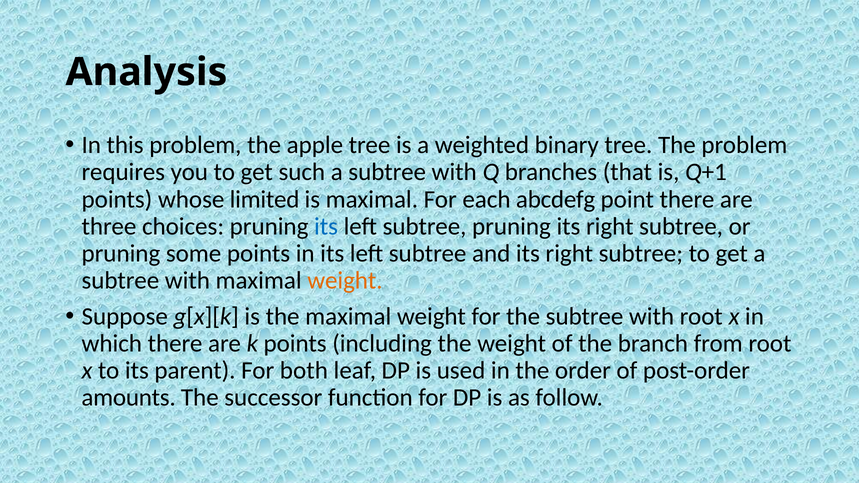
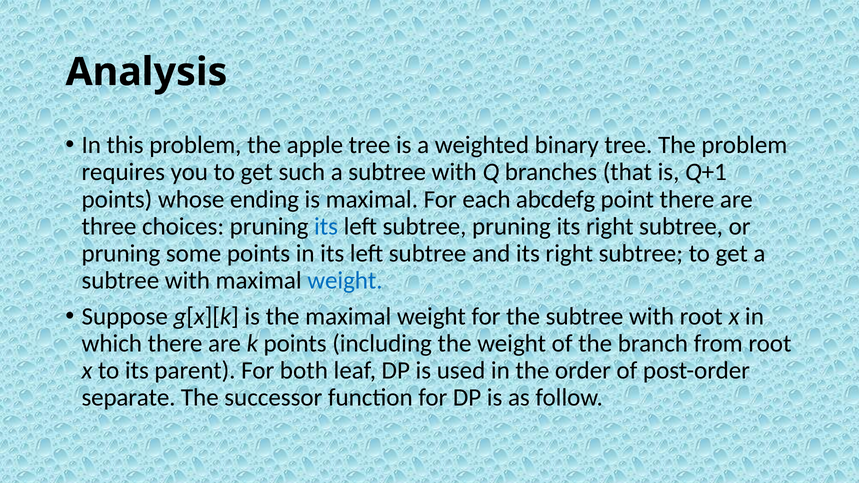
limited: limited -> ending (265, 199)
weight colour: orange -> blue (345, 281)
amounts: amounts -> separate (129, 398)
